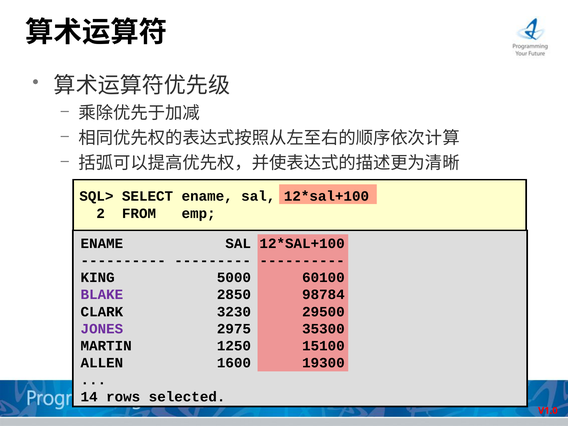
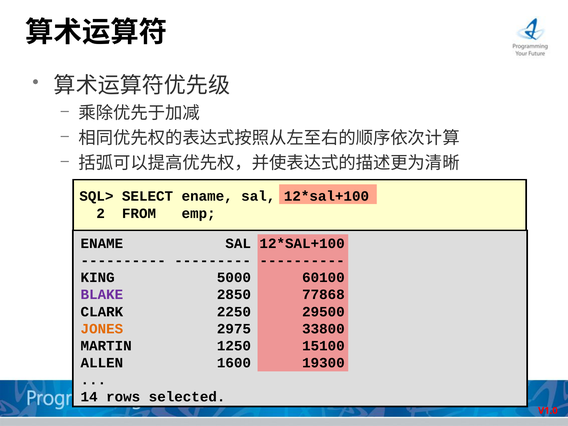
98784: 98784 -> 77868 (323, 295)
3230: 3230 -> 2250 (234, 312)
JONES colour: purple -> orange (102, 329)
35300: 35300 -> 33800 (323, 329)
